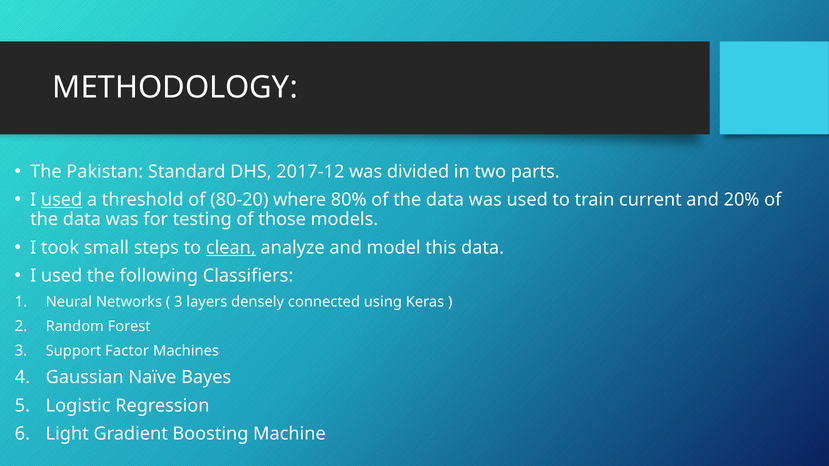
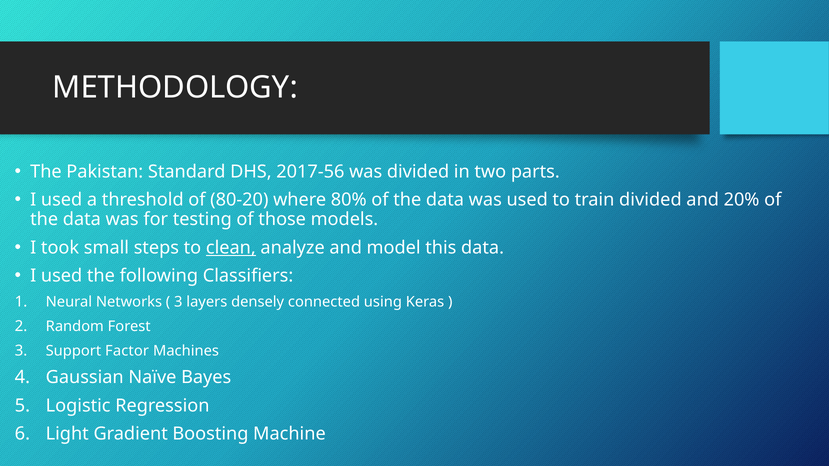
2017-12: 2017-12 -> 2017-56 (310, 172)
used underline: present -> none (62, 200)
train current: current -> divided (650, 200)
